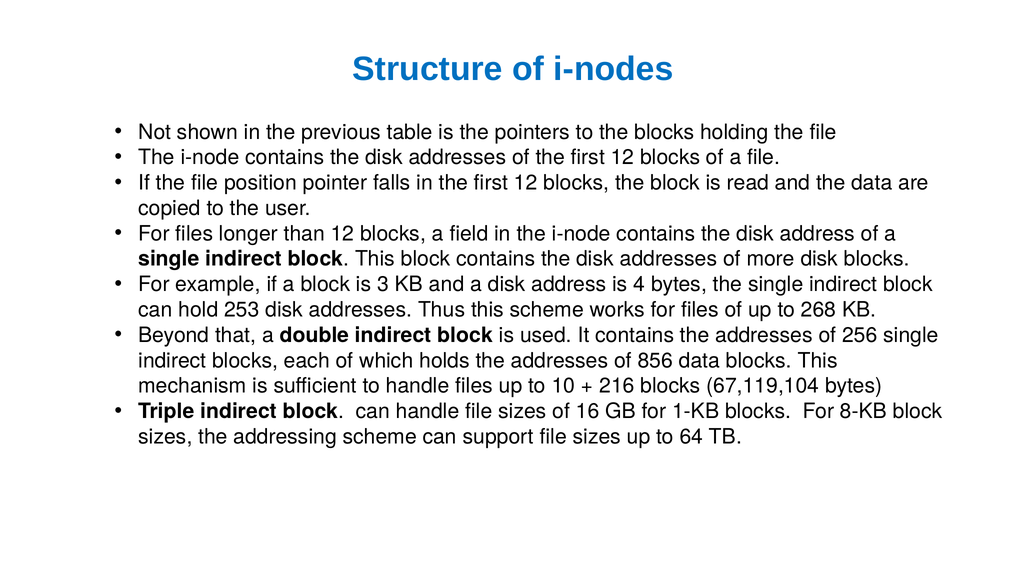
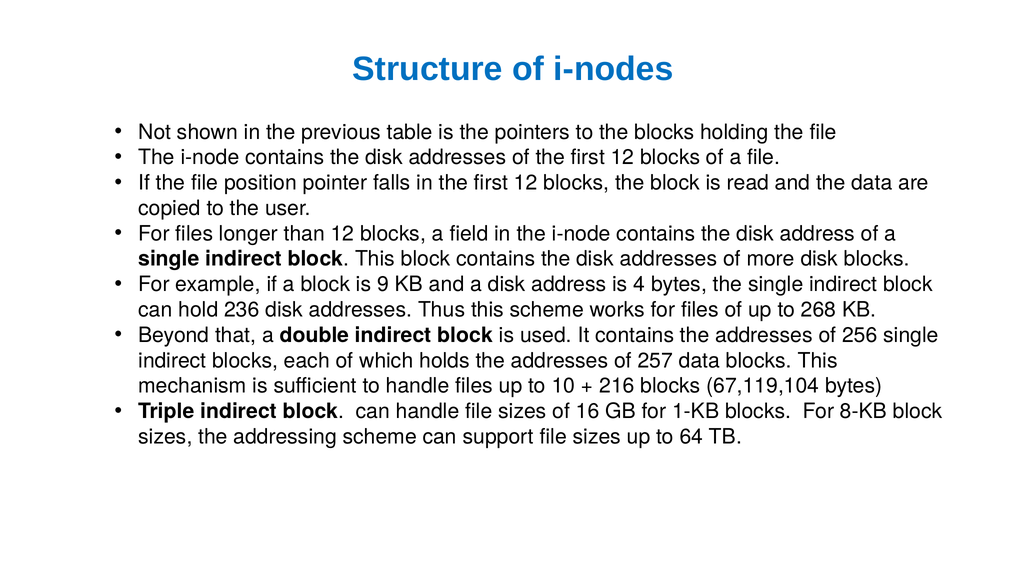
3: 3 -> 9 (383, 284)
253: 253 -> 236 (242, 310)
856: 856 -> 257 (655, 361)
